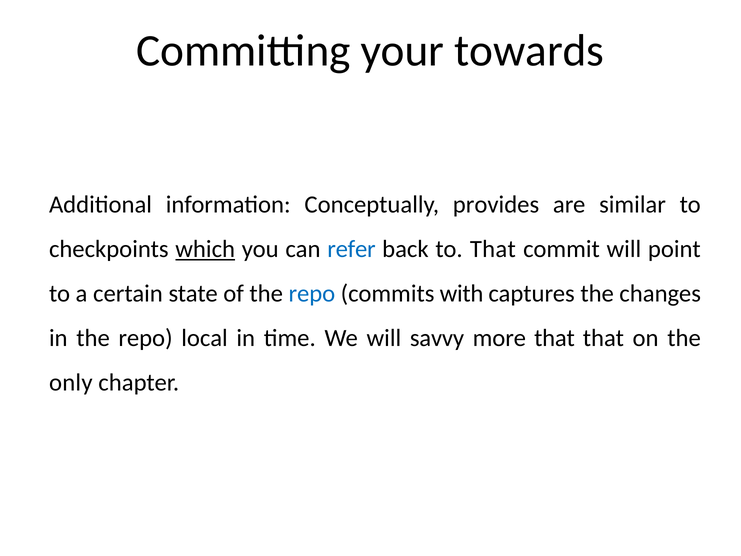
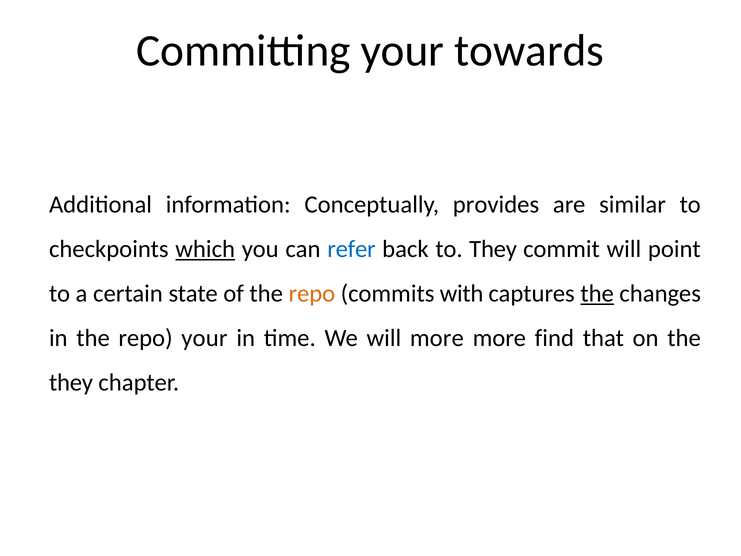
to That: That -> They (493, 249)
repo colour: blue -> orange (312, 293)
the underline: none -> present (597, 293)
repo local: local -> your (204, 338)
will savvy: savvy -> more (437, 338)
more that: that -> find (554, 338)
only: only -> they (71, 382)
